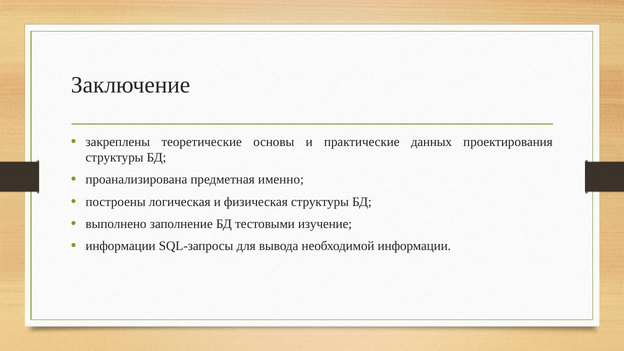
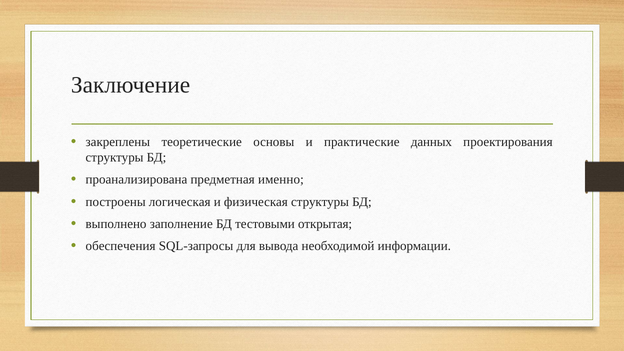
изучение: изучение -> открытая (325, 224)
информации: информации -> обеспечения (121, 246)
